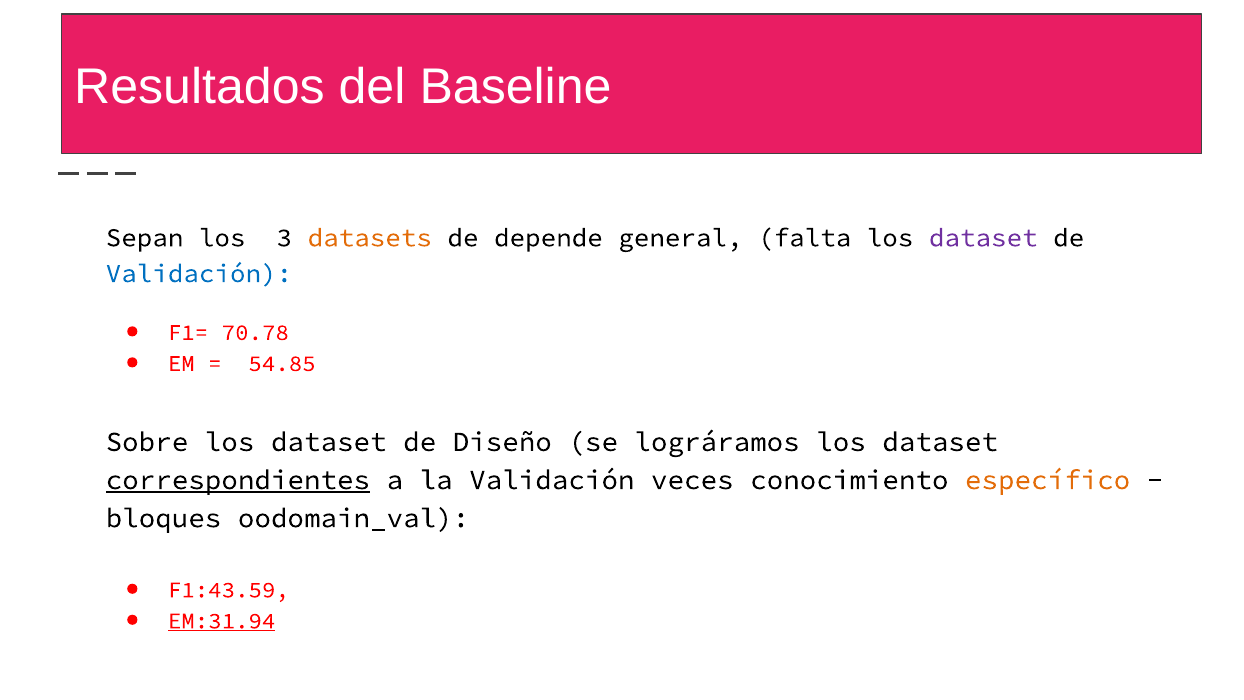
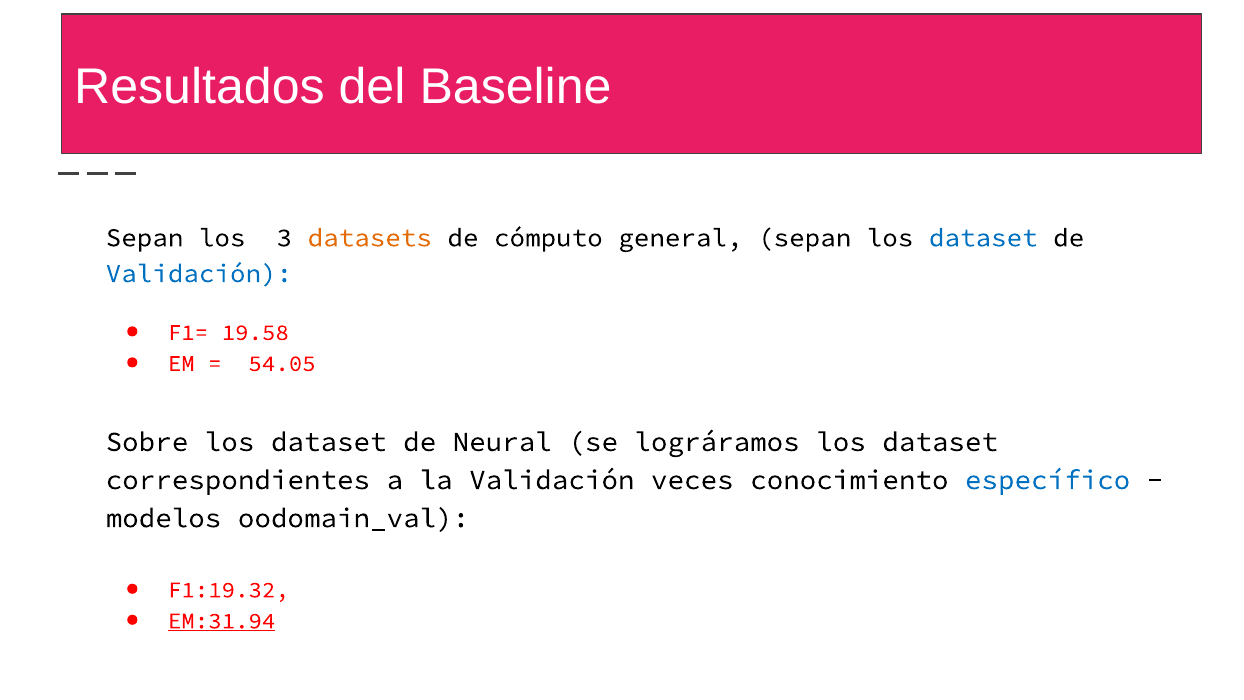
depende: depende -> cómputo (548, 238)
general falta: falta -> sepan (805, 238)
dataset colour: purple -> blue (983, 238)
70.78: 70.78 -> 19.58 (255, 332)
54.85: 54.85 -> 54.05 (282, 363)
Diseño: Diseño -> Neural (502, 442)
correspondientes underline: present -> none (238, 480)
específico colour: orange -> blue (1048, 480)
bloques: bloques -> modelos (164, 518)
F1:43.59: F1:43.59 -> F1:19.32 (228, 590)
